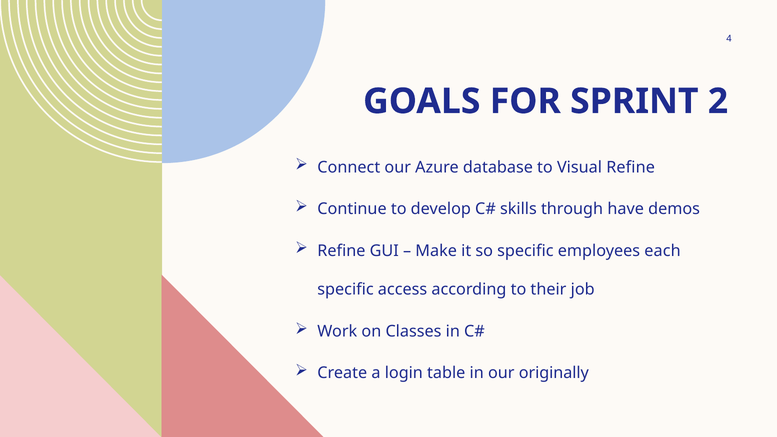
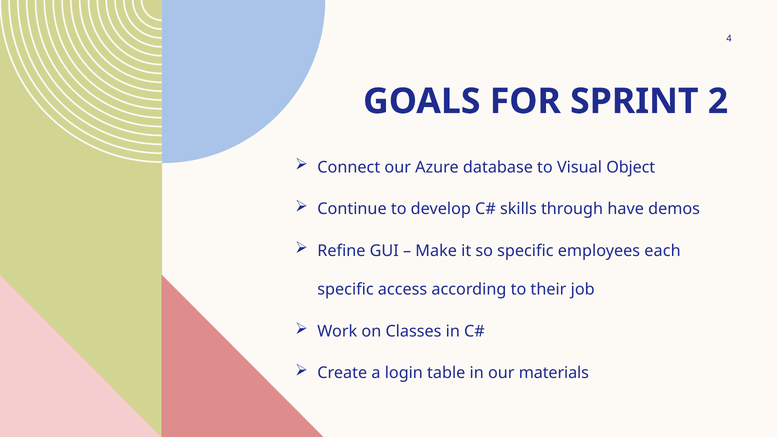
Visual Refine: Refine -> Object (631, 167)
originally: originally -> materials (554, 373)
